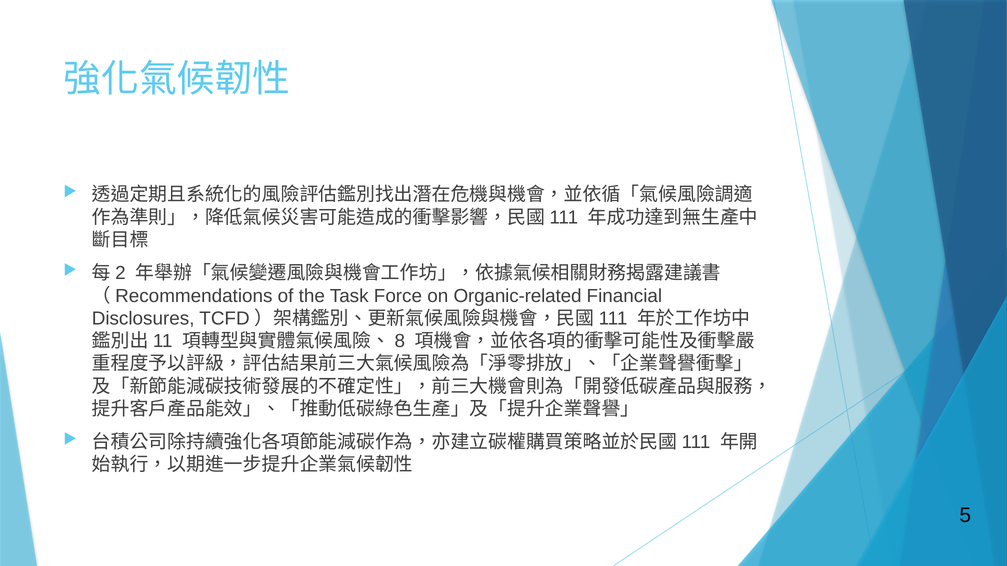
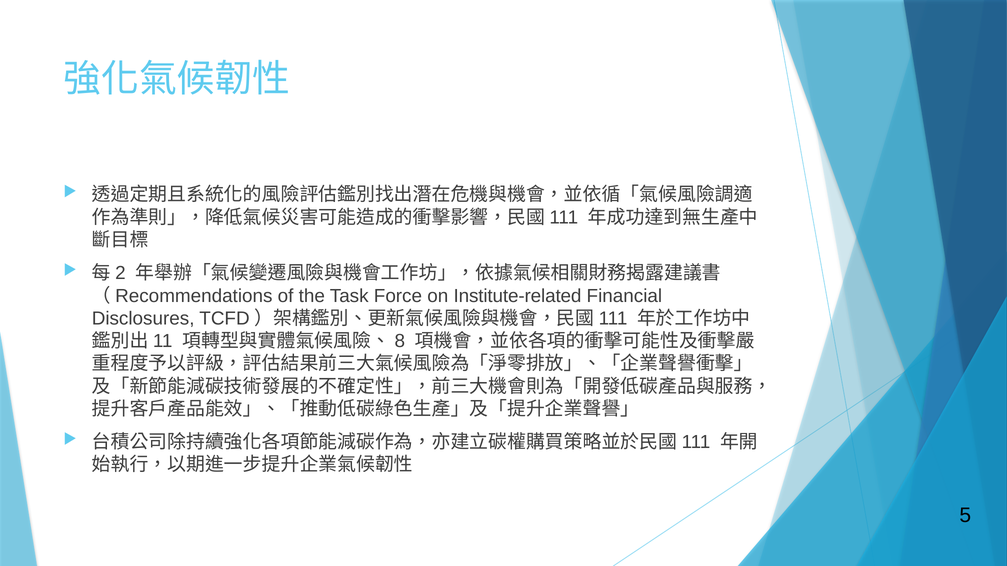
Organic-related: Organic-related -> Institute-related (518, 296)
